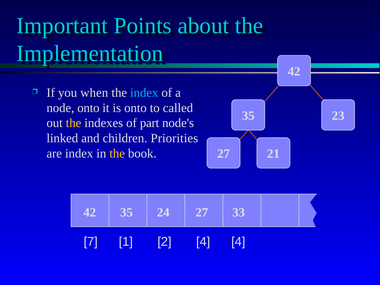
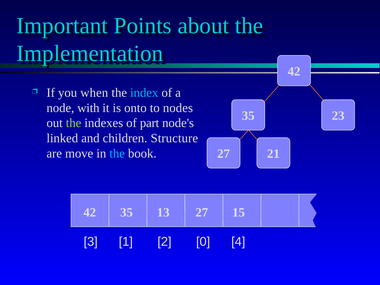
node onto: onto -> with (88, 108)
called: called -> nodes (178, 108)
the colour: yellow -> light green (74, 123)
Priorities: Priorities -> Structure (174, 138)
are index: index -> move (79, 153)
the colour: yellow -> light blue (117, 153)
24: 24 -> 13 (163, 212)
33: 33 -> 15 (239, 212)
7: 7 -> 3 (91, 242)
2 4: 4 -> 0 (203, 242)
